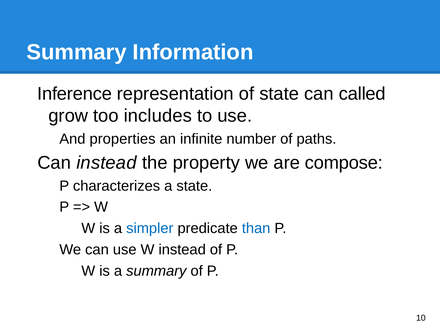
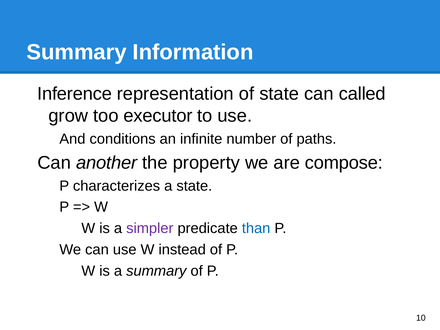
includes: includes -> executor (158, 116)
properties: properties -> conditions (123, 139)
Can instead: instead -> another (107, 163)
simpler colour: blue -> purple (150, 228)
